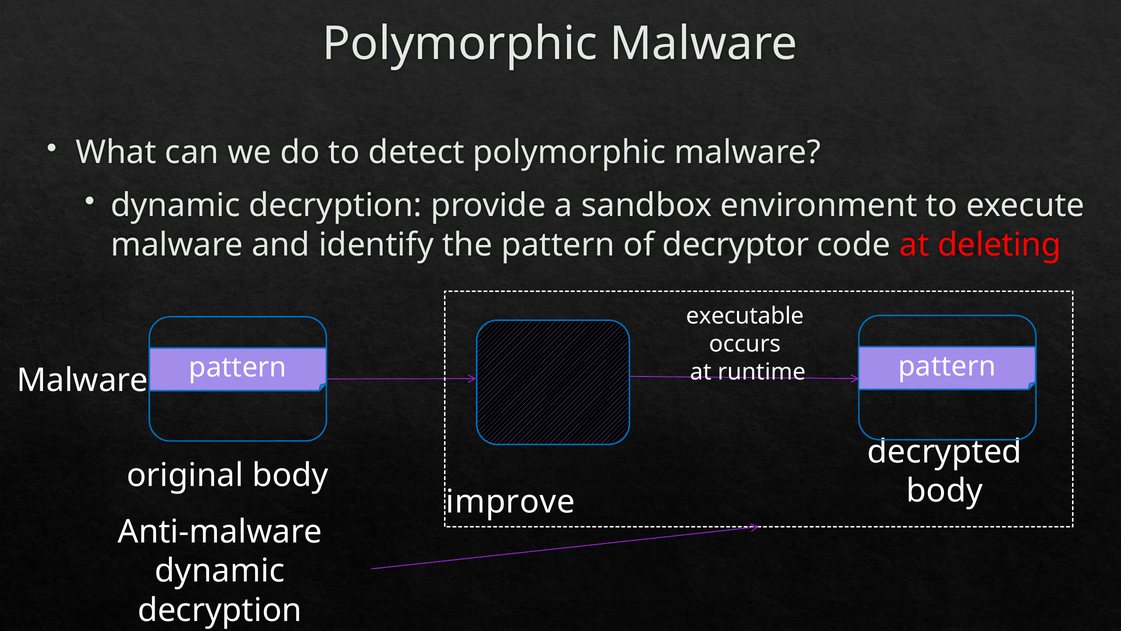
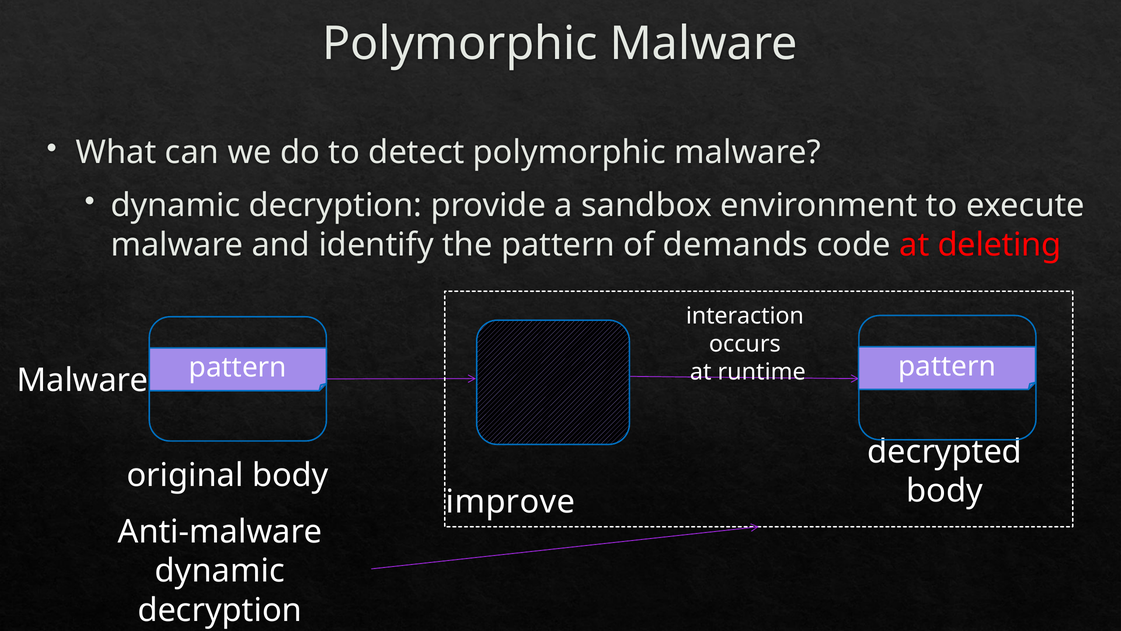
decryptor: decryptor -> demands (736, 245)
executable: executable -> interaction (745, 316)
